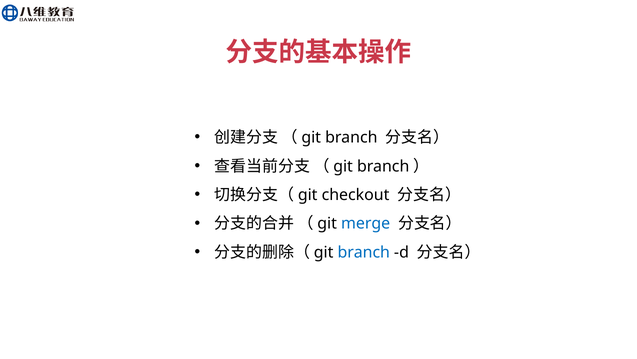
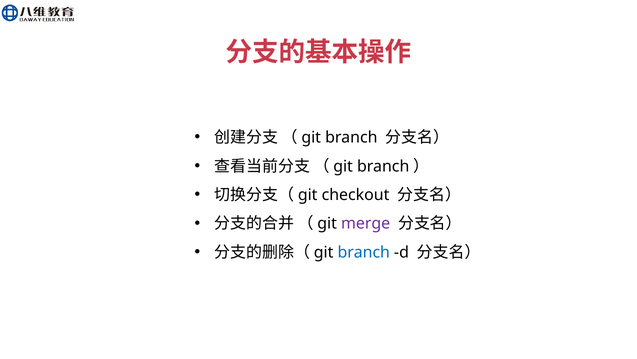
merge colour: blue -> purple (366, 223)
